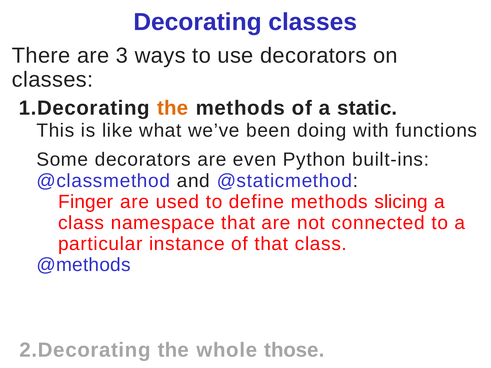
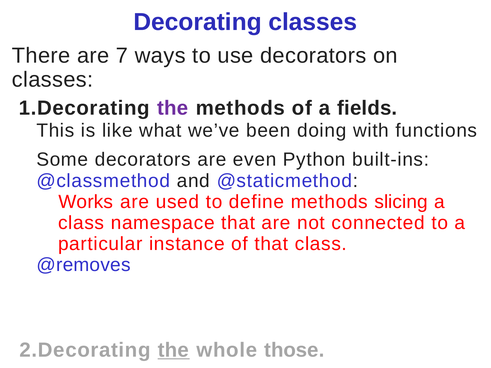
3: 3 -> 7 (122, 56)
the colour: orange -> purple (173, 108)
static: static -> fields (367, 108)
Finger: Finger -> Works (86, 202)
@methods: @methods -> @removes (84, 265)
the underline: none -> present (173, 350)
